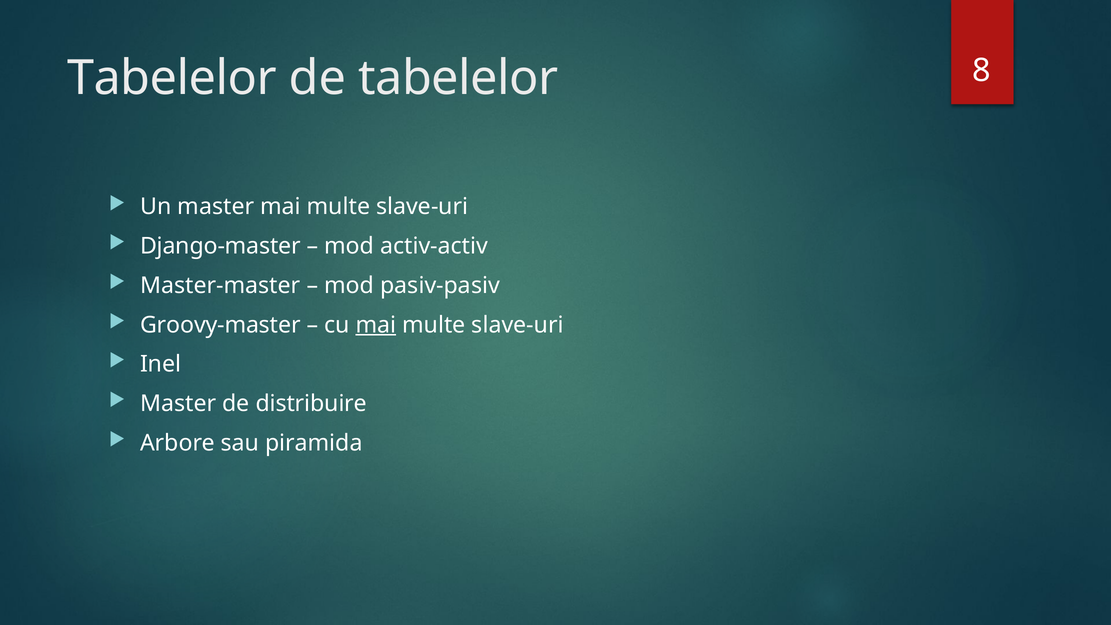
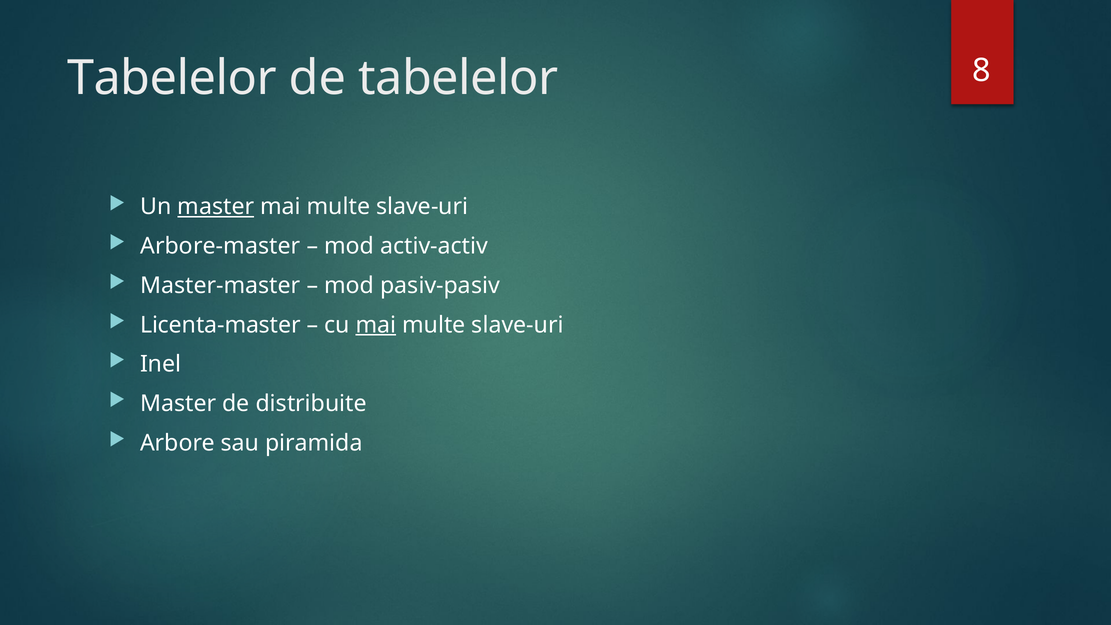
master underline: none -> present (216, 207)
Django-master: Django-master -> Arbore-master (220, 246)
Groovy-master: Groovy-master -> Licenta-master (220, 325)
distribuire: distribuire -> distribuite (311, 404)
